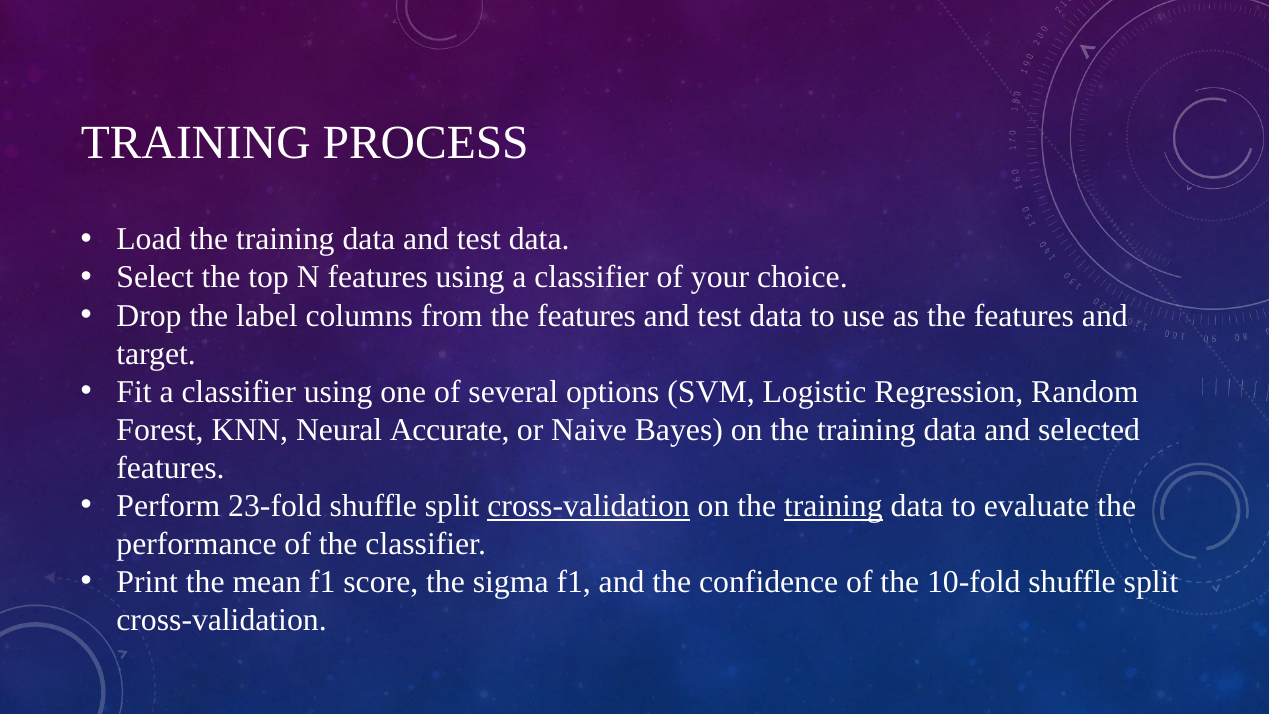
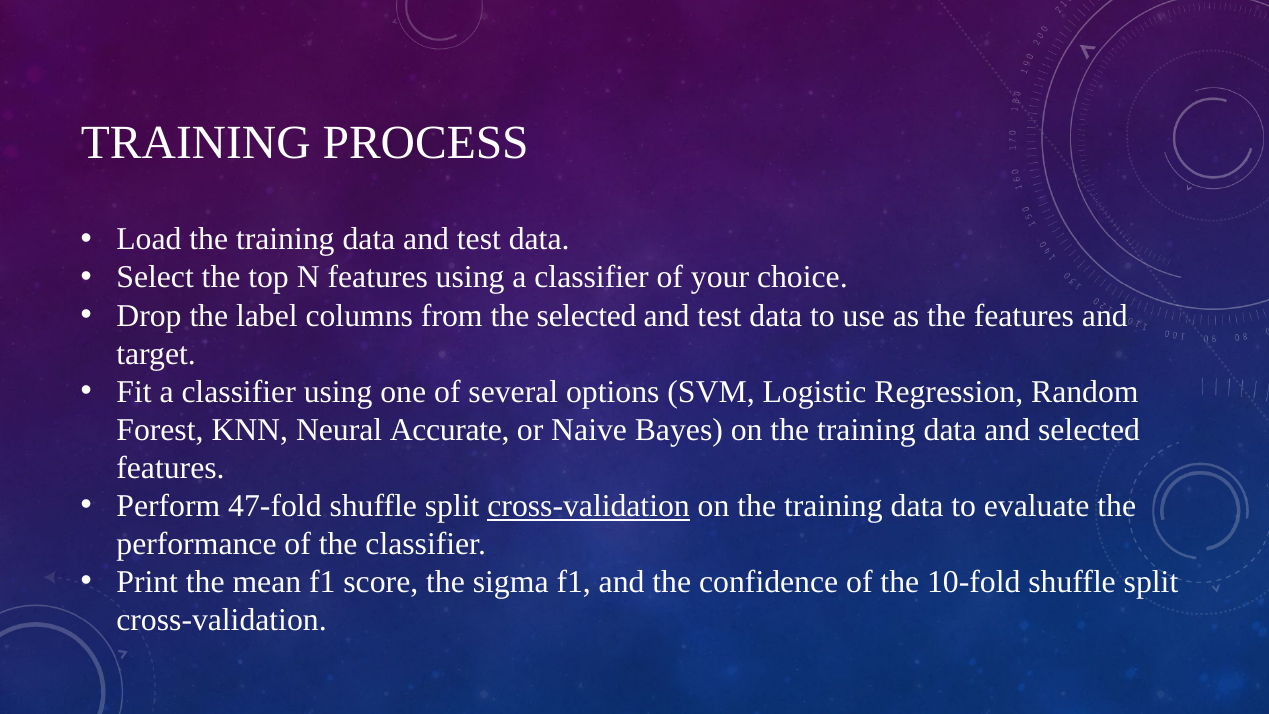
from the features: features -> selected (587, 315)
23-fold: 23-fold -> 47-fold (275, 506)
training underline: present -> none (833, 506)
